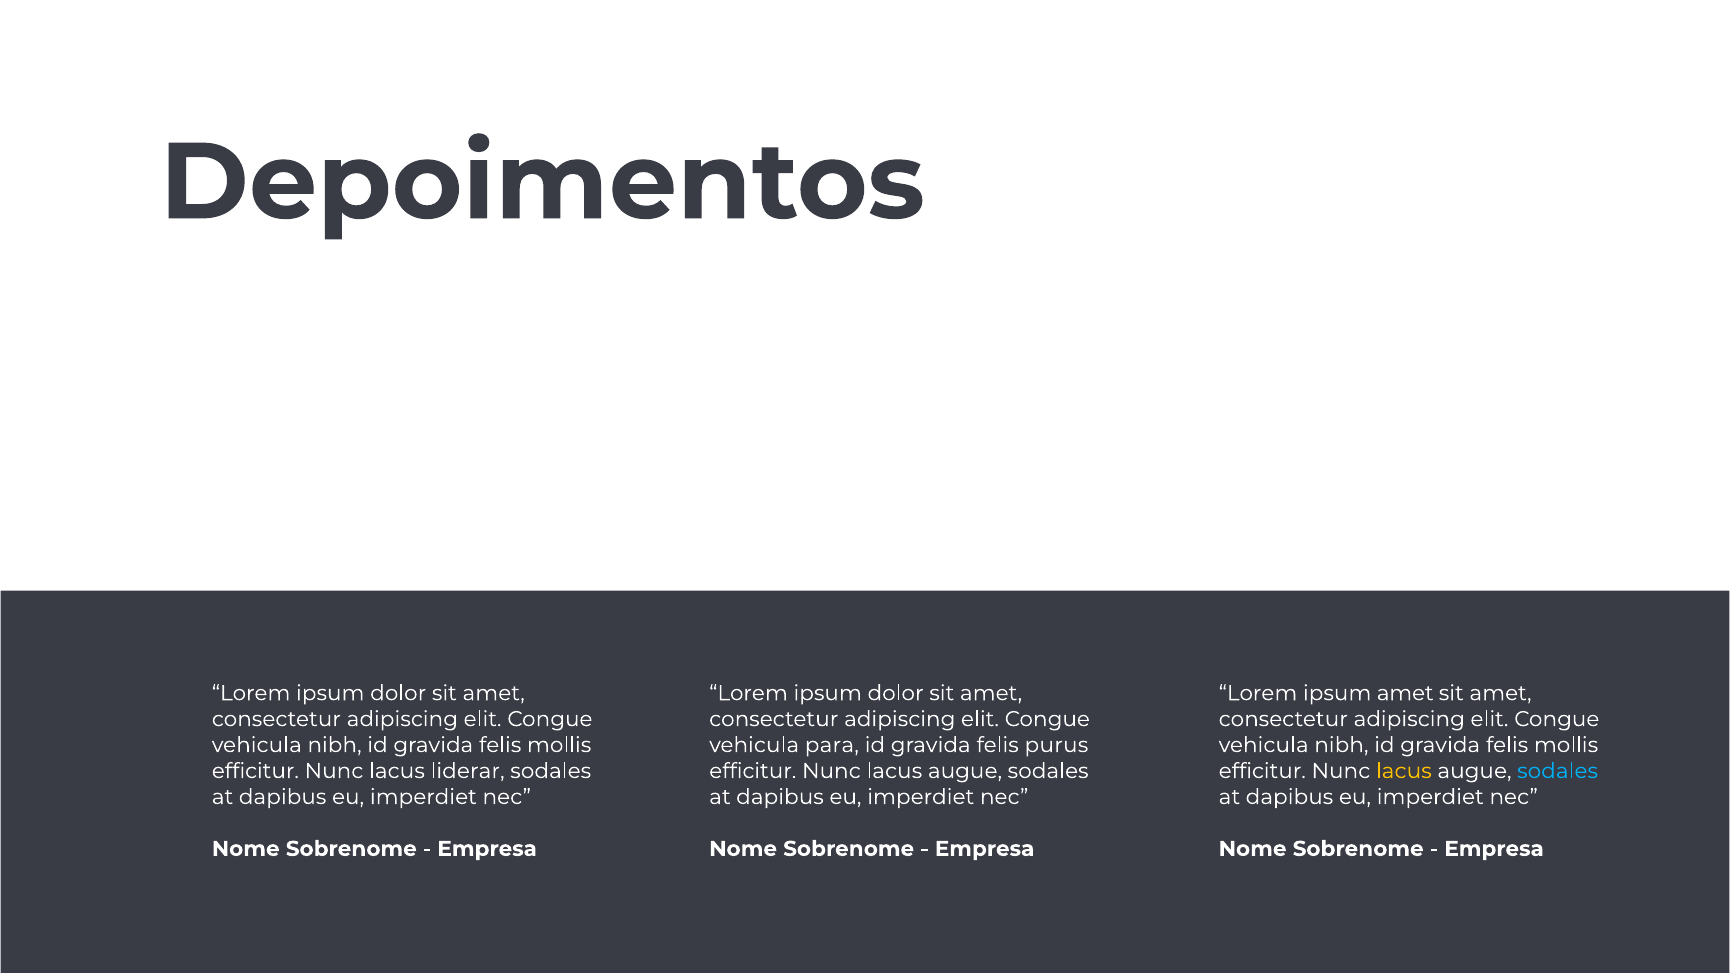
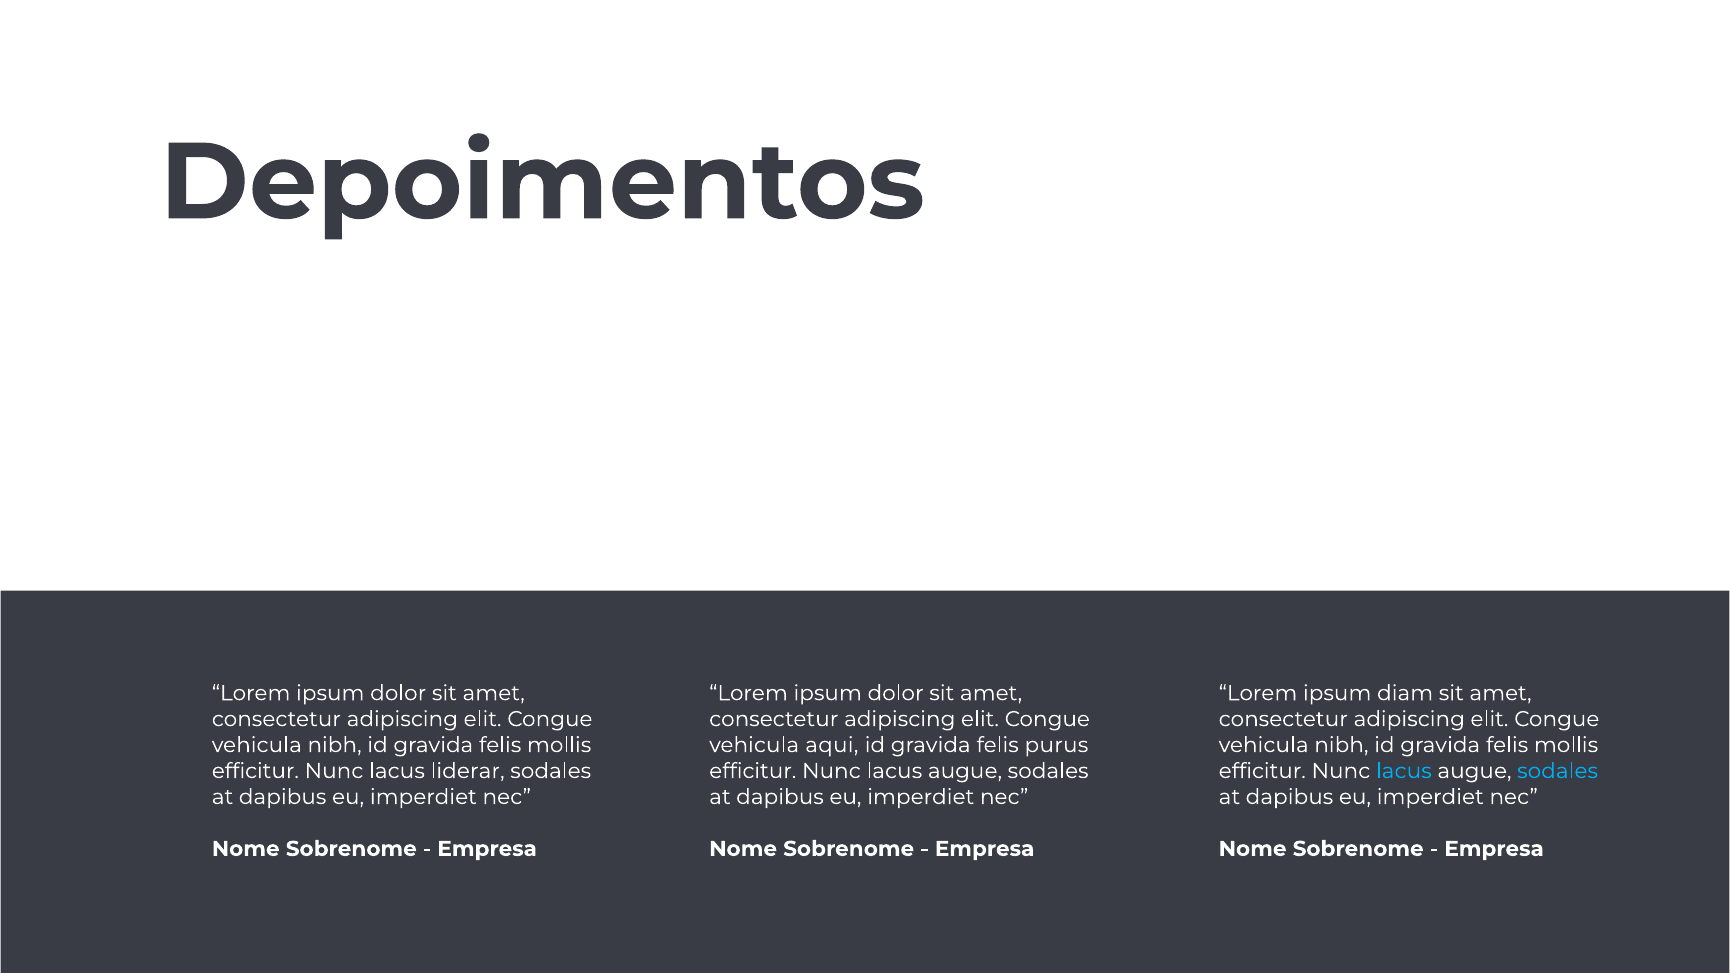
ipsum amet: amet -> diam (1405, 693)
para: para -> aqui (832, 745)
lacus colour: yellow -> light blue (1404, 771)
